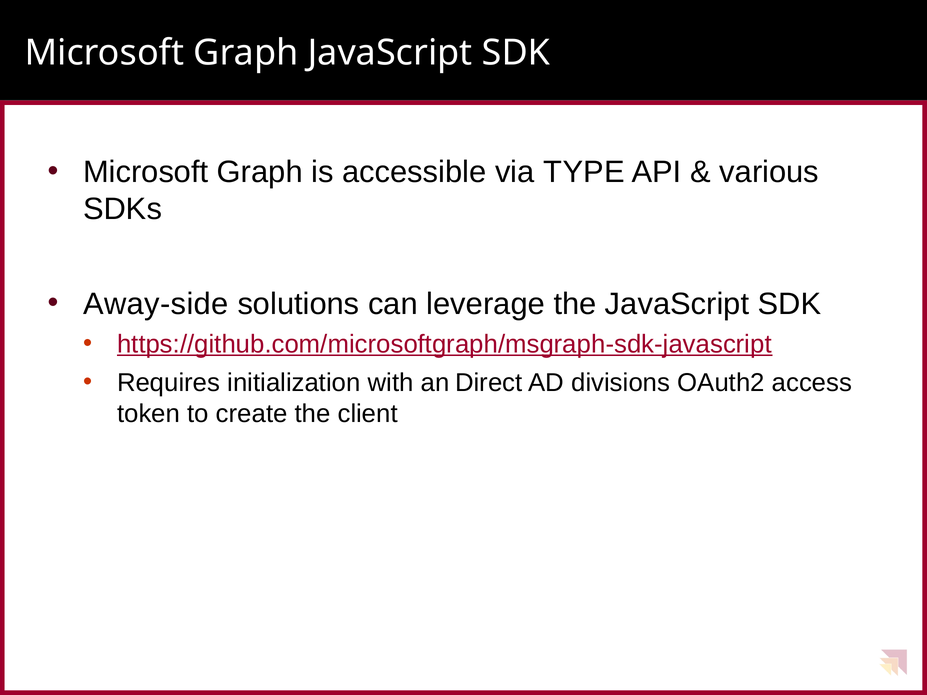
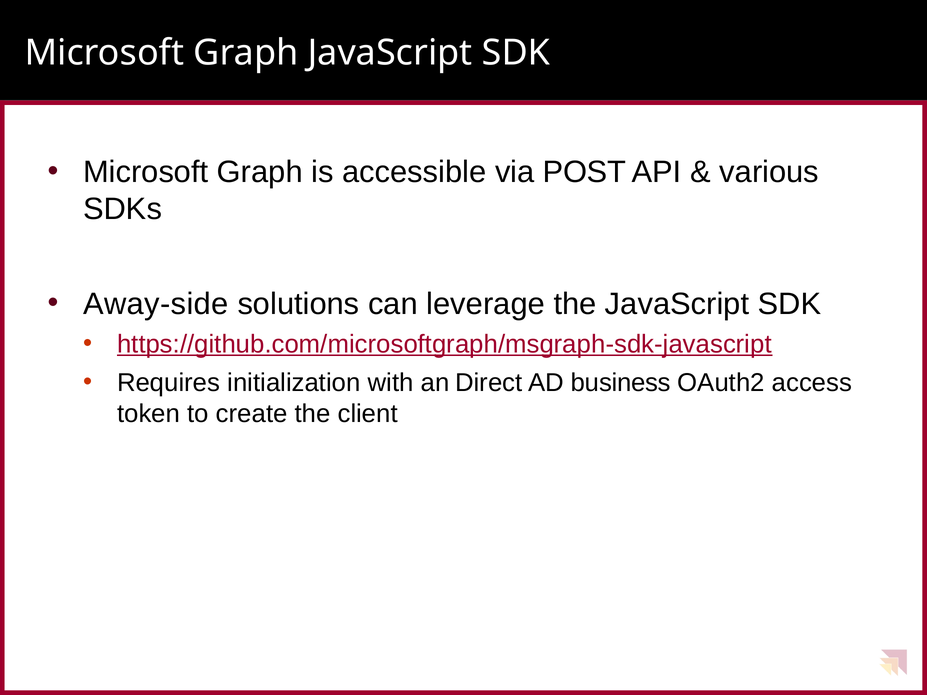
TYPE: TYPE -> POST (584, 172)
divisions: divisions -> business (621, 383)
